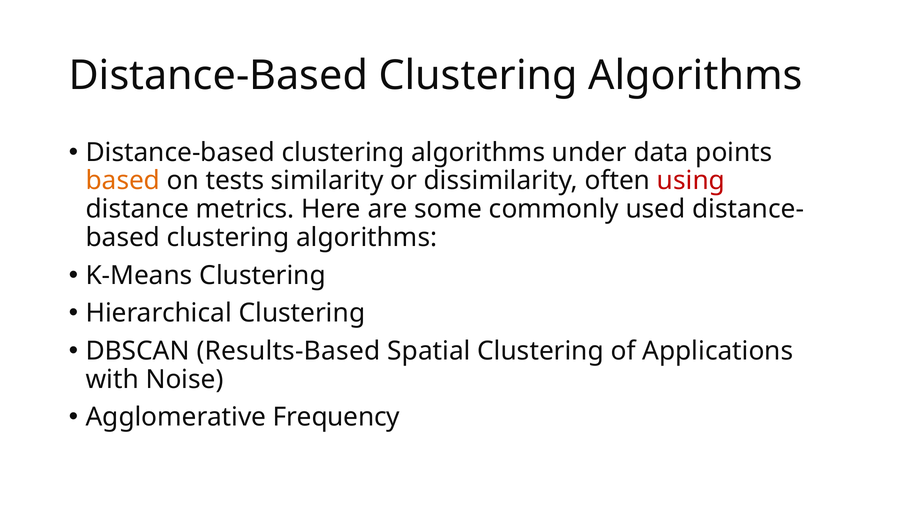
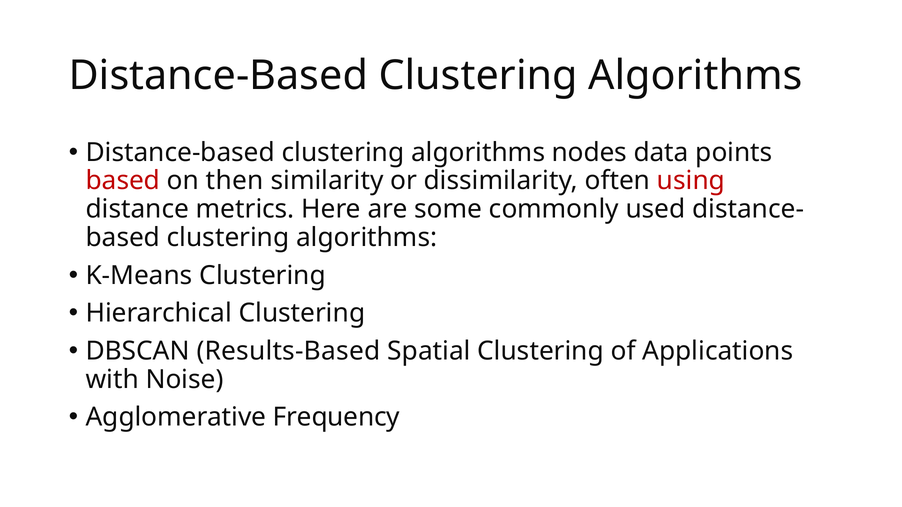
under: under -> nodes (589, 153)
based colour: orange -> red (123, 181)
tests: tests -> then (235, 181)
